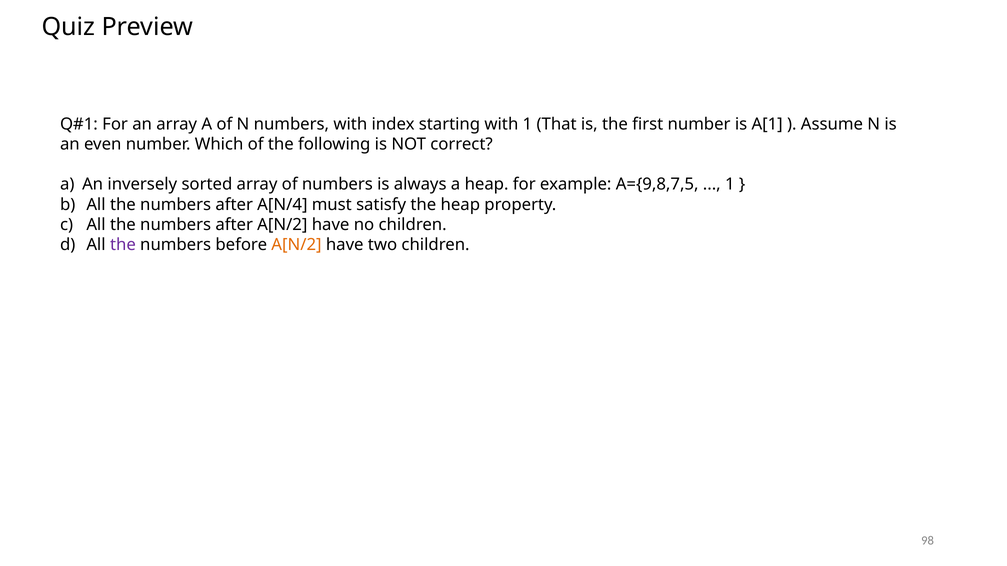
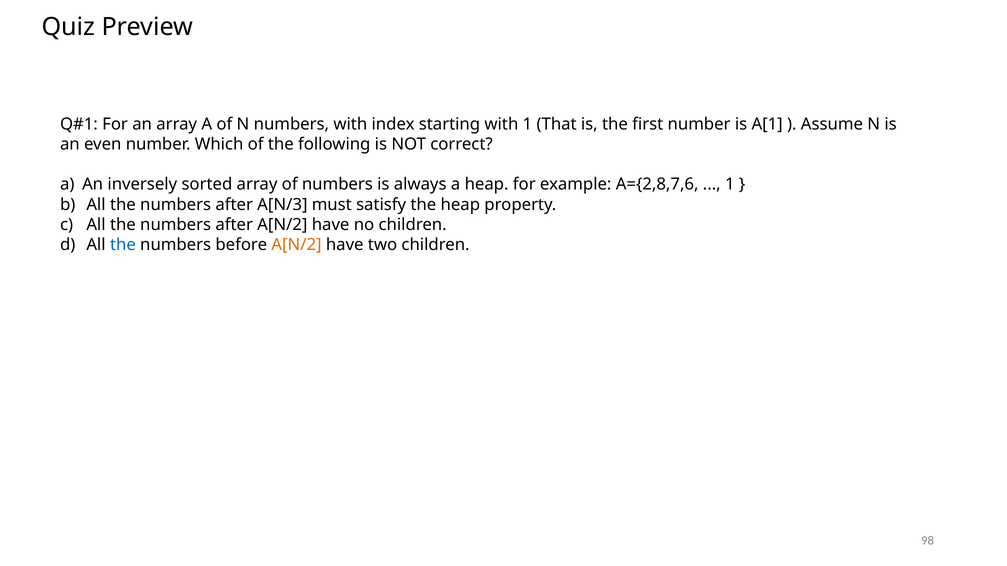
A={9,8,7,5: A={9,8,7,5 -> A={2,8,7,6 (657, 185)
A[N/4: A[N/4 -> A[N/3 (282, 205)
the colour: purple -> blue (123, 245)
